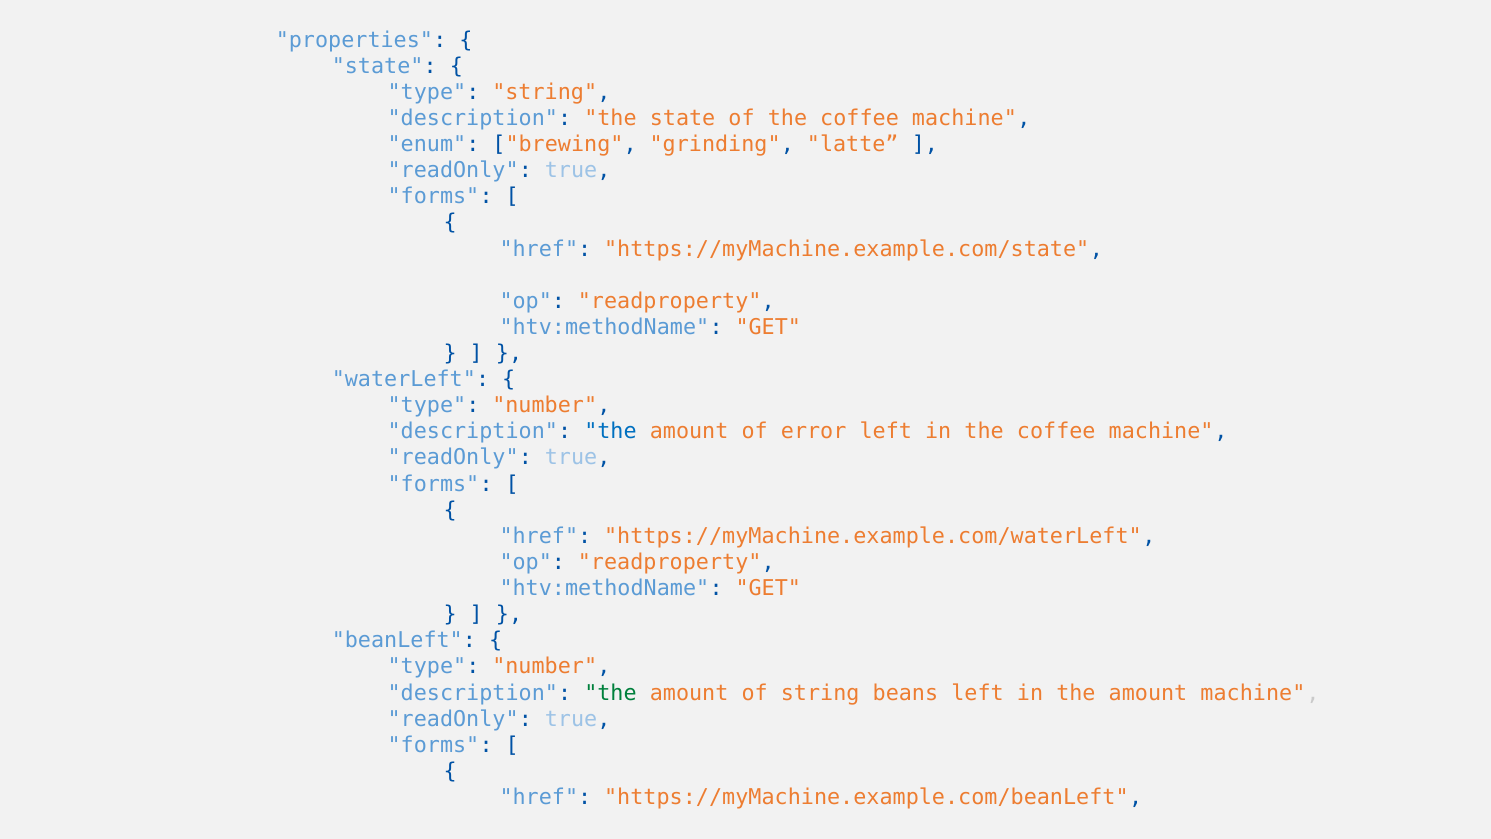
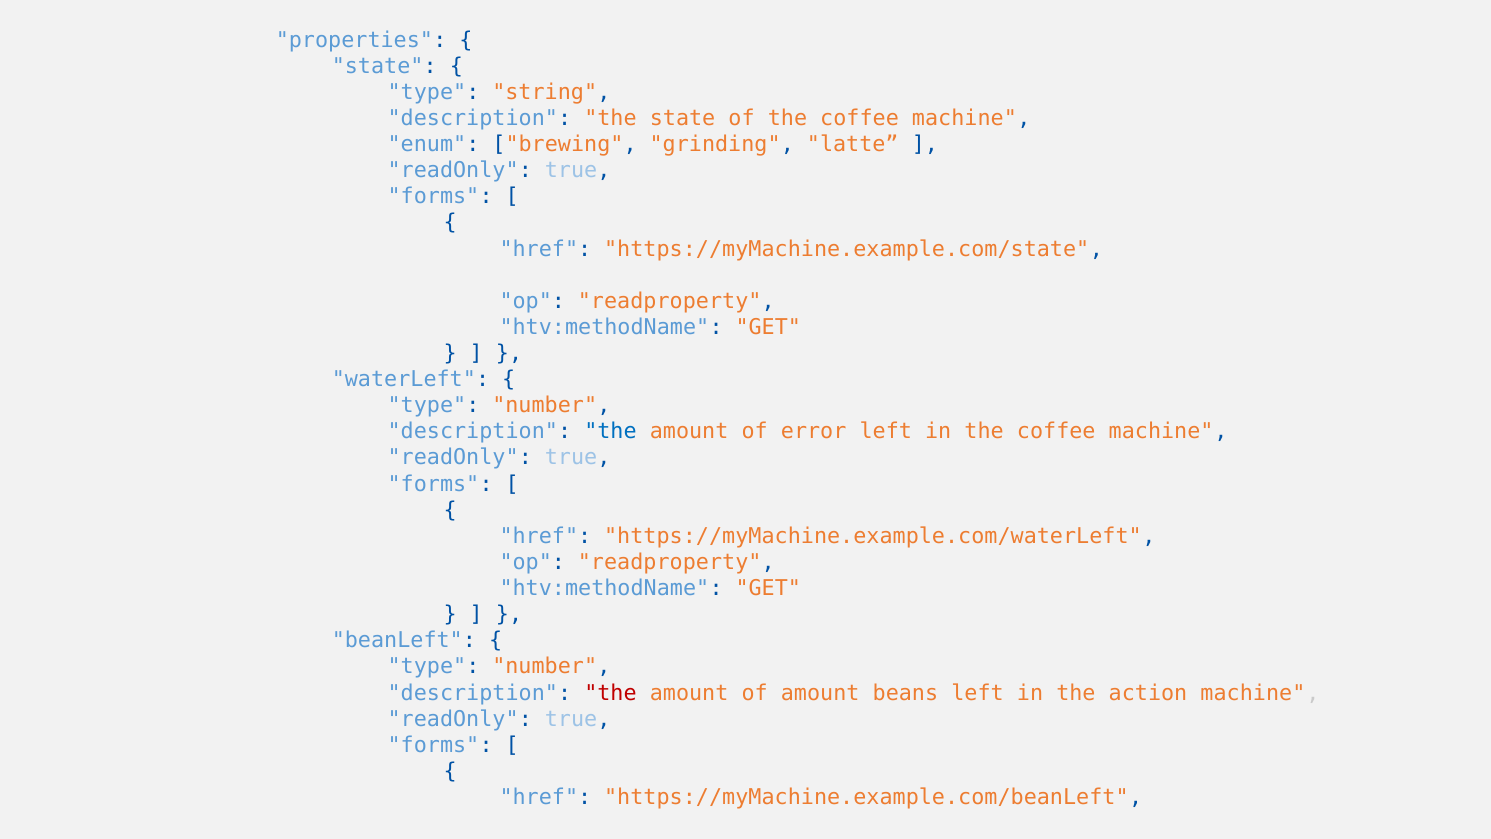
the colour: green -> red (610, 693)
of string: string -> amount (820, 693)
in the amount: amount -> action (1148, 693)
